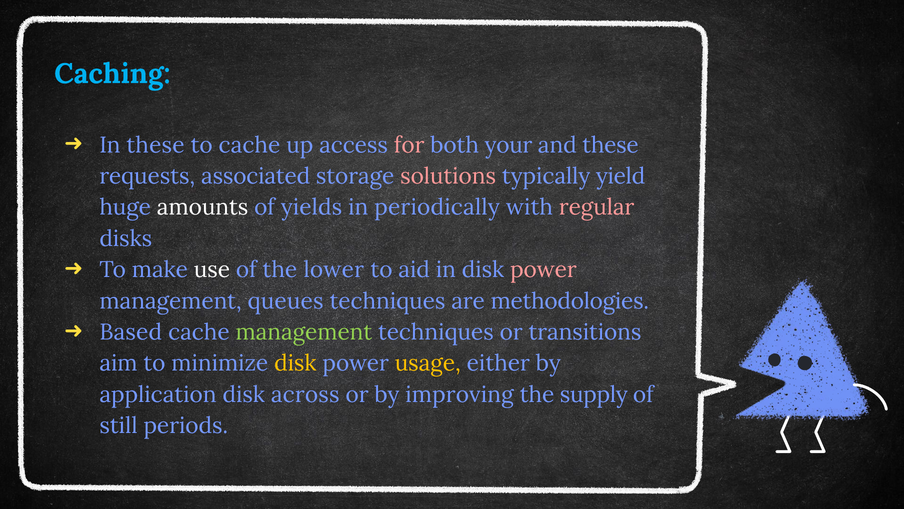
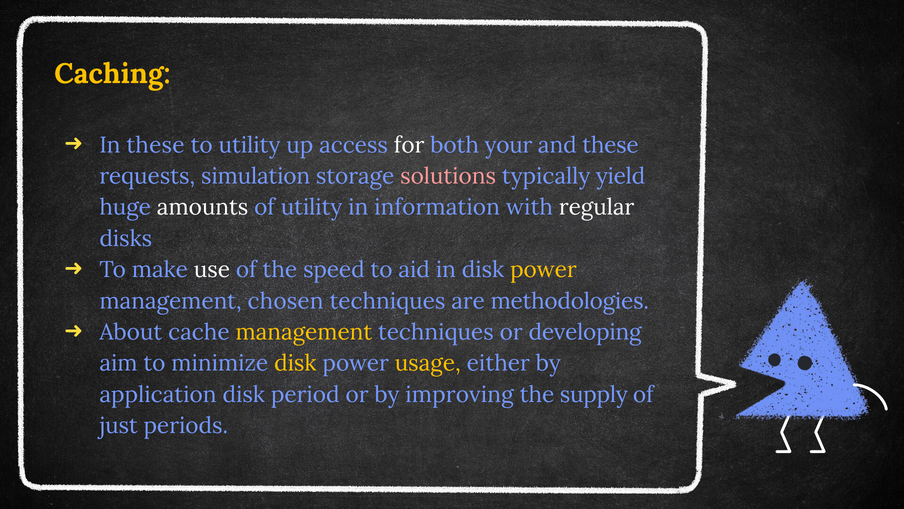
Caching colour: light blue -> yellow (112, 74)
to cache: cache -> utility (249, 145)
for colour: pink -> white (409, 145)
associated: associated -> simulation (256, 176)
of yields: yields -> utility (312, 207)
periodically: periodically -> information (437, 207)
regular colour: pink -> white (597, 207)
lower: lower -> speed (334, 270)
power colour: pink -> yellow (543, 270)
queues: queues -> chosen (286, 301)
Based: Based -> About (131, 332)
management colour: light green -> yellow (304, 332)
transitions: transitions -> developing (585, 332)
across: across -> period (305, 394)
still: still -> just (119, 426)
